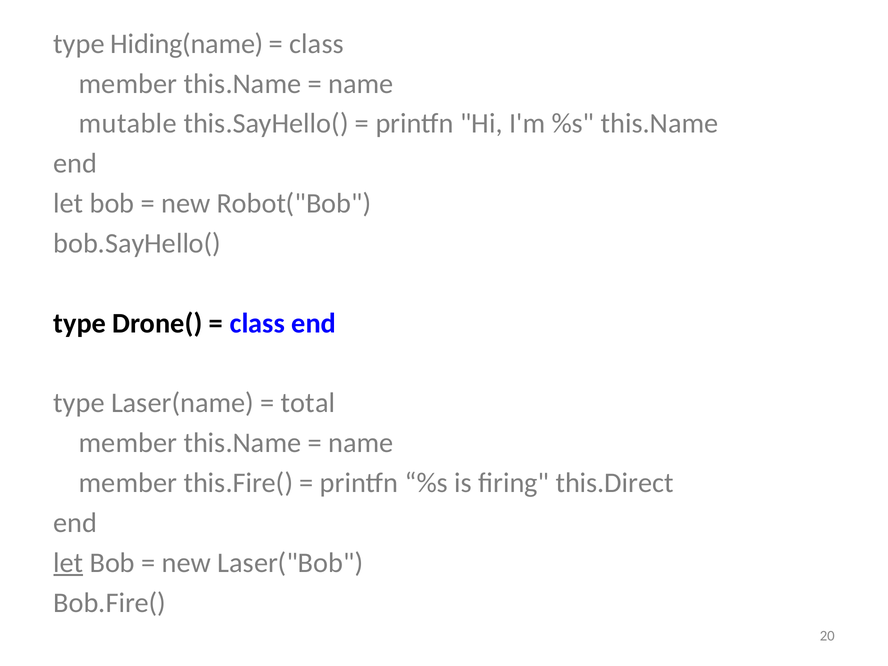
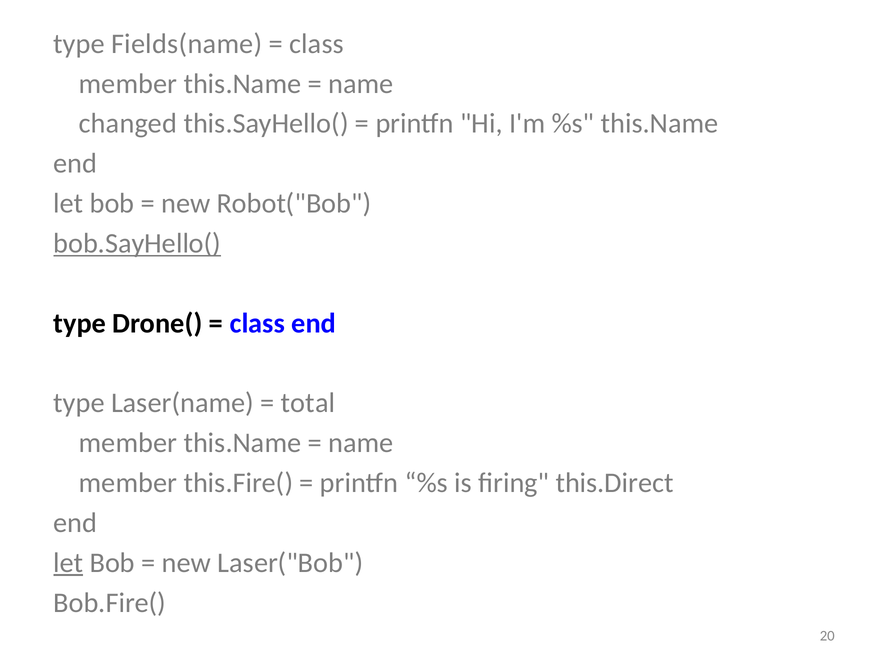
Hiding(name: Hiding(name -> Fields(name (187, 44)
mutable: mutable -> changed (128, 124)
bob.SayHello( underline: none -> present (137, 243)
